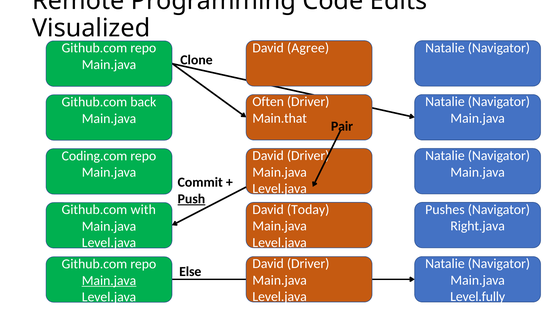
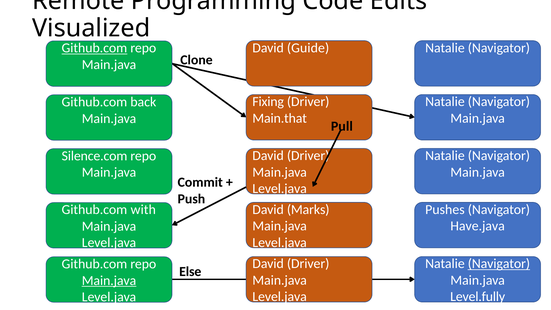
Agree: Agree -> Guide (308, 48)
Github.com underline: none -> present (94, 48)
Often: Often -> Fixing (268, 102)
Pair: Pair -> Pull (342, 126)
Coding.com: Coding.com -> Silence.com (95, 156)
Push underline: present -> none (191, 199)
Today: Today -> Marks (308, 209)
Right.java: Right.java -> Have.java (478, 226)
Navigator underline: none -> present (499, 264)
